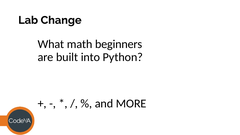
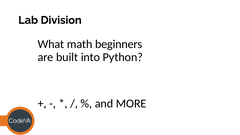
Change: Change -> Division (61, 20)
